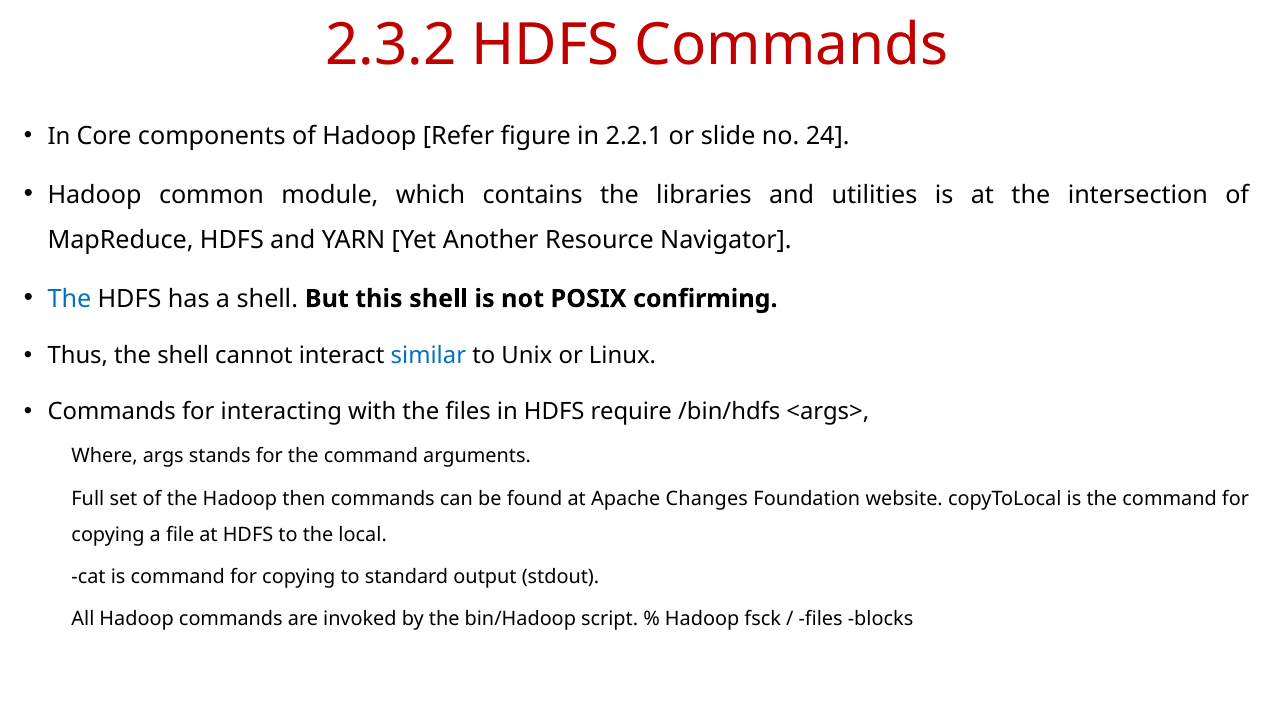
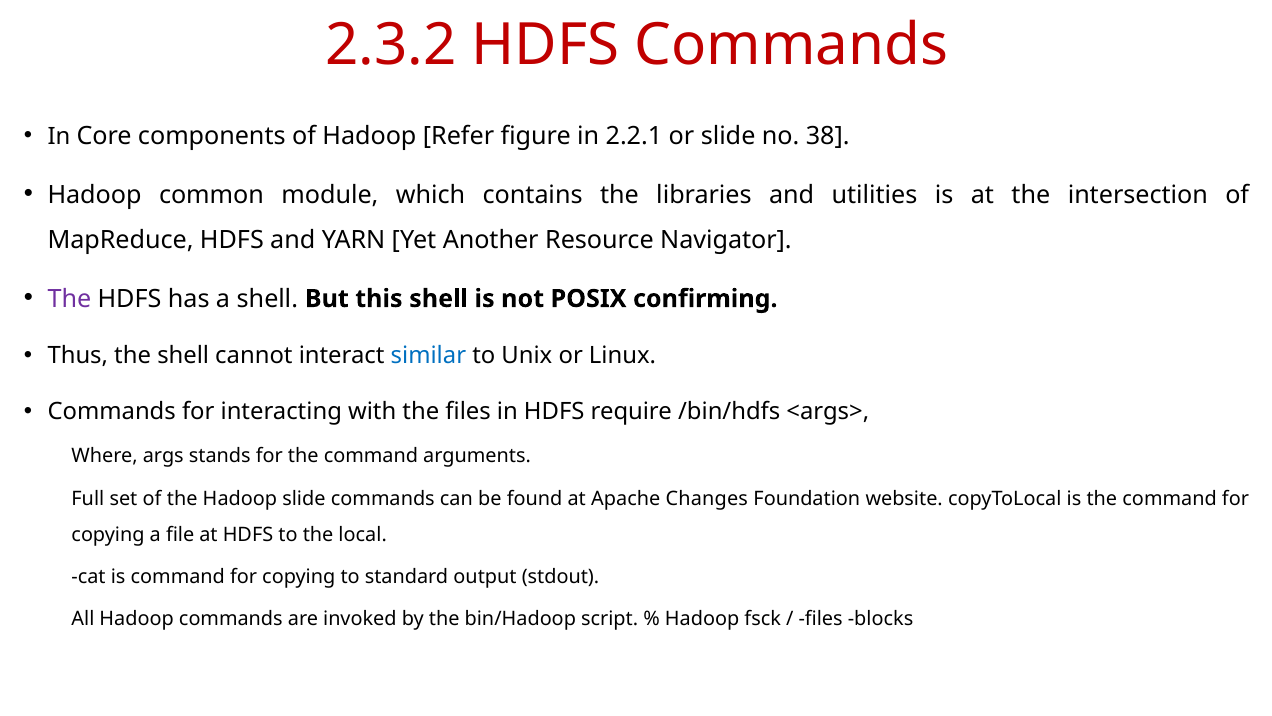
24: 24 -> 38 (828, 136)
The colour: blue -> purple (69, 299)
Hadoop then: then -> slide (304, 498)
